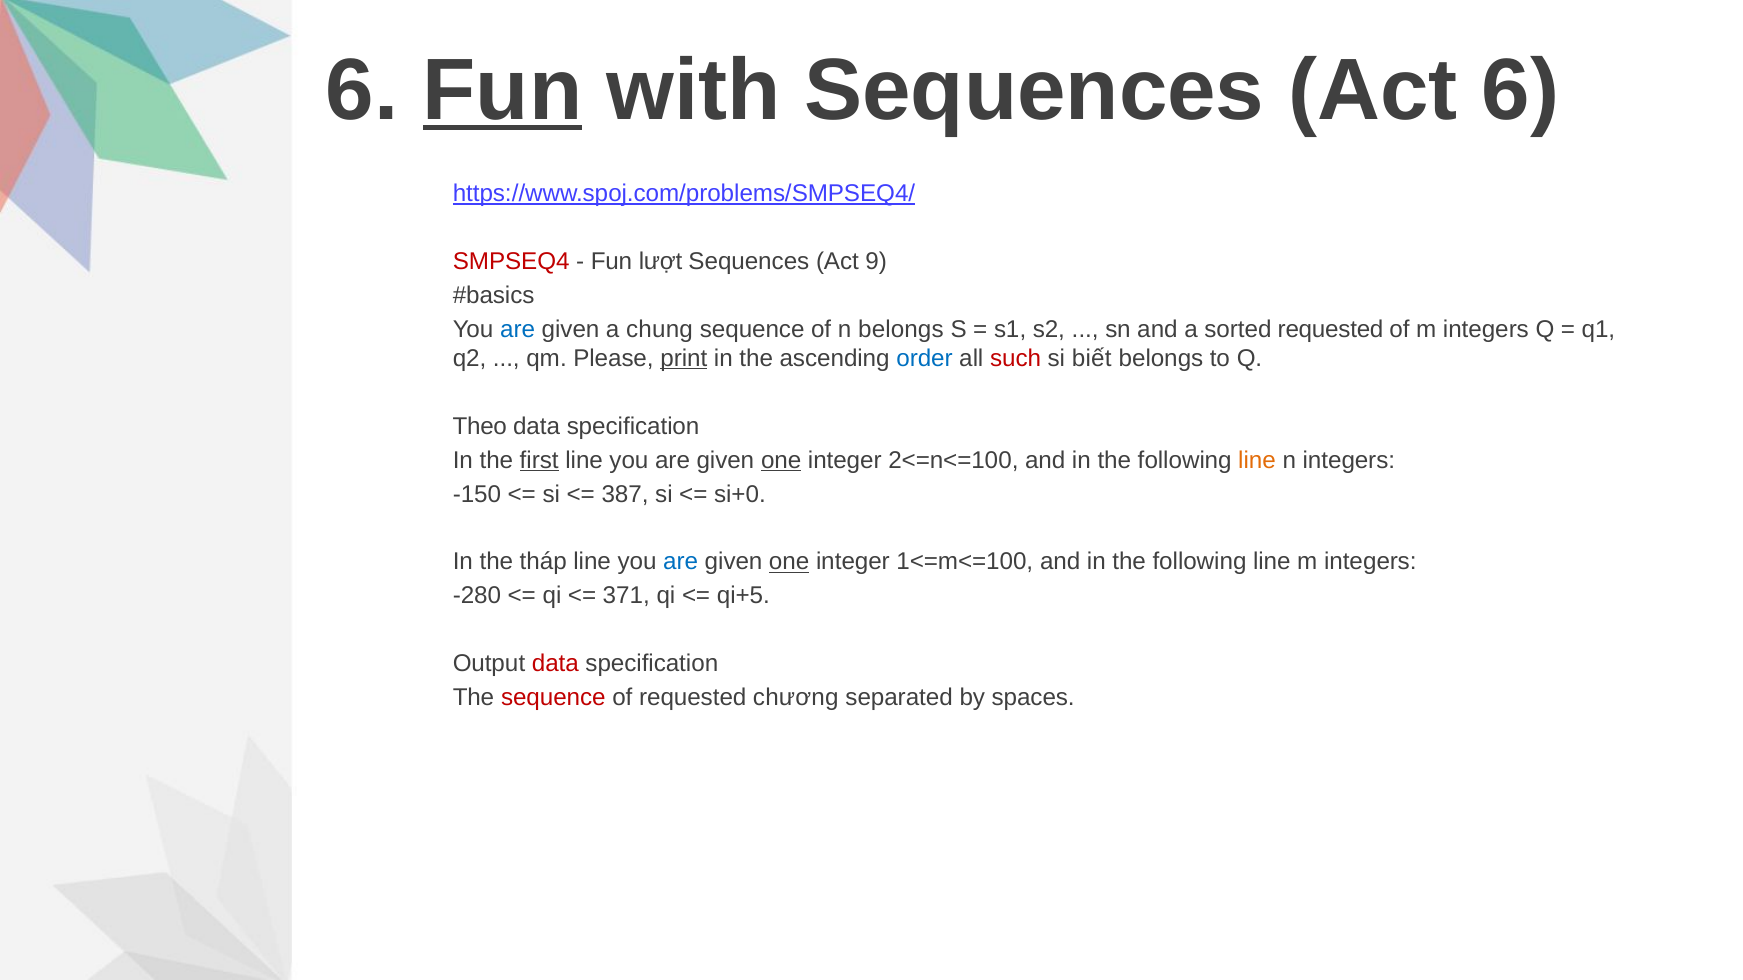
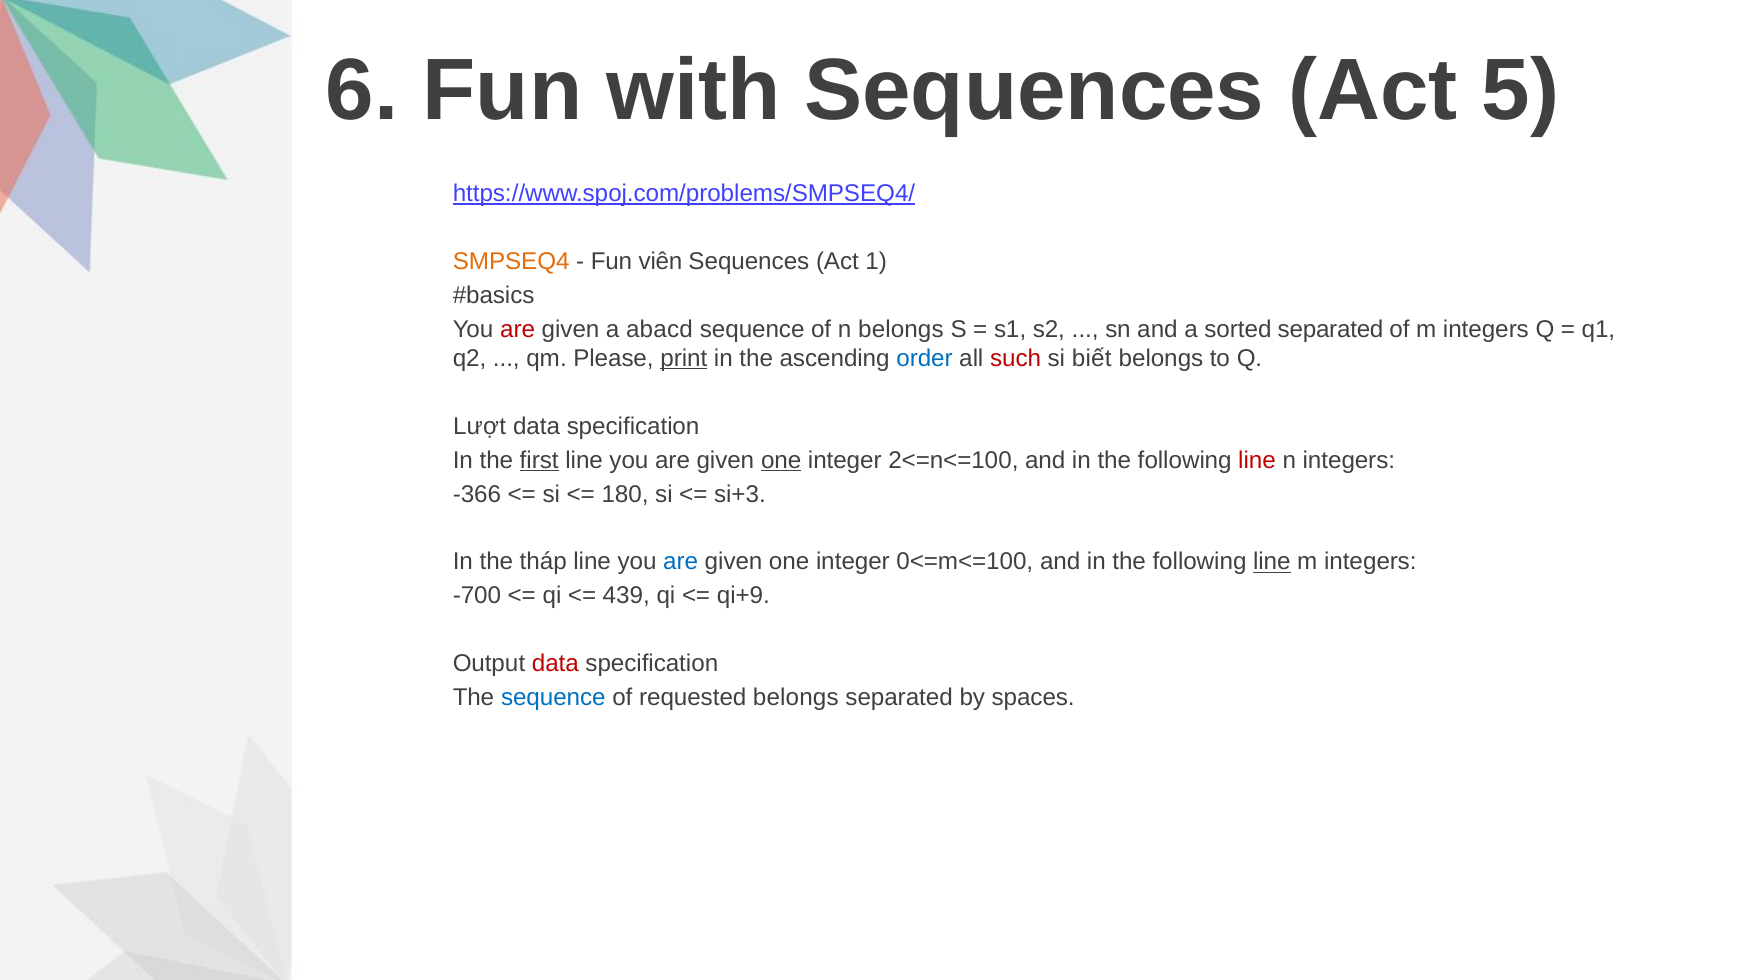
Fun underline: present -> none (502, 90)
Act 6: 6 -> 5 (1520, 90)
SMPSEQ4 colour: red -> orange (511, 261)
lượt: lượt -> viên (661, 261)
9: 9 -> 1 (876, 261)
are colour: blue -> red (518, 329)
chung: chung -> abacd (659, 329)
sorted requested: requested -> separated (1331, 329)
Theo: Theo -> Lượt (479, 426)
line colour: orange -> red (1257, 460)
-150: -150 -> -366 (477, 494)
387: 387 -> 180 (625, 494)
si+0: si+0 -> si+3 (740, 494)
one underline: present -> none (789, 562)
1<=m<=100: 1<=m<=100 -> 0<=m<=100 (965, 562)
line underline: none -> present (1272, 562)
-280: -280 -> -700 (477, 596)
371: 371 -> 439 (626, 596)
qi+5: qi+5 -> qi+9 (743, 596)
sequence colour: red -> blue (553, 698)
requested chương: chương -> belongs (796, 698)
